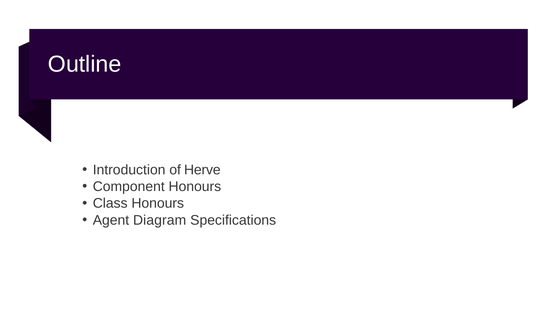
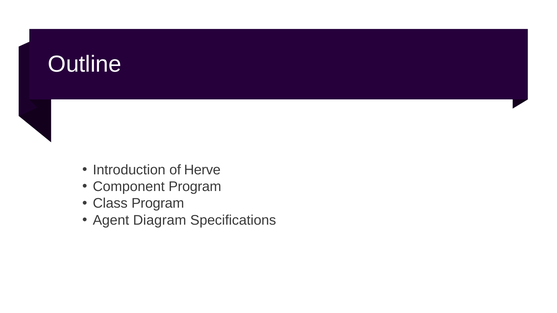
Component Honours: Honours -> Program (195, 187)
Class Honours: Honours -> Program (158, 204)
